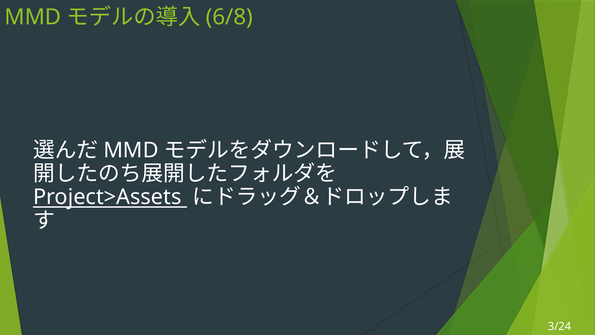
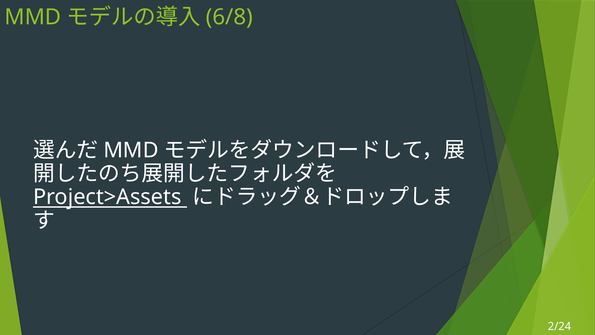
3/24: 3/24 -> 2/24 (559, 326)
